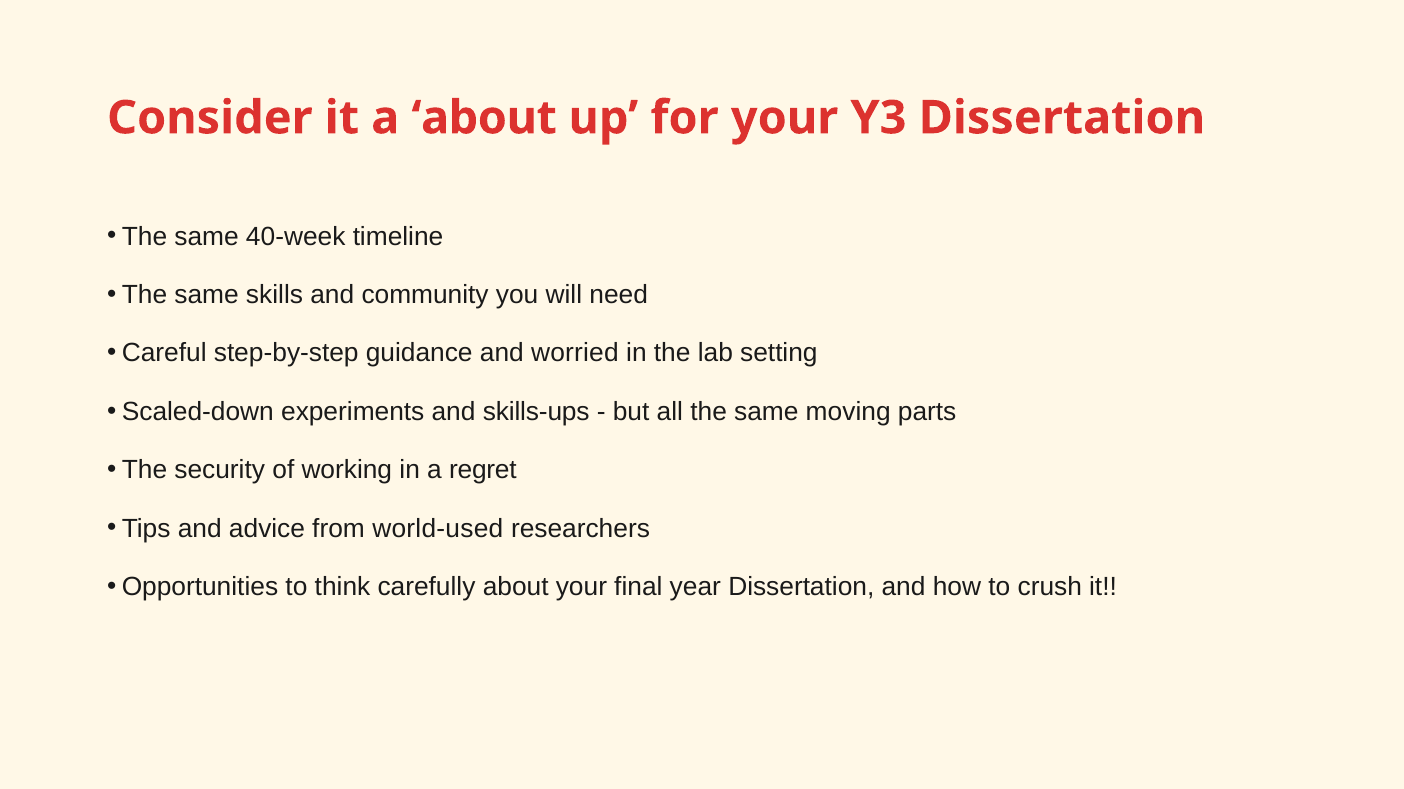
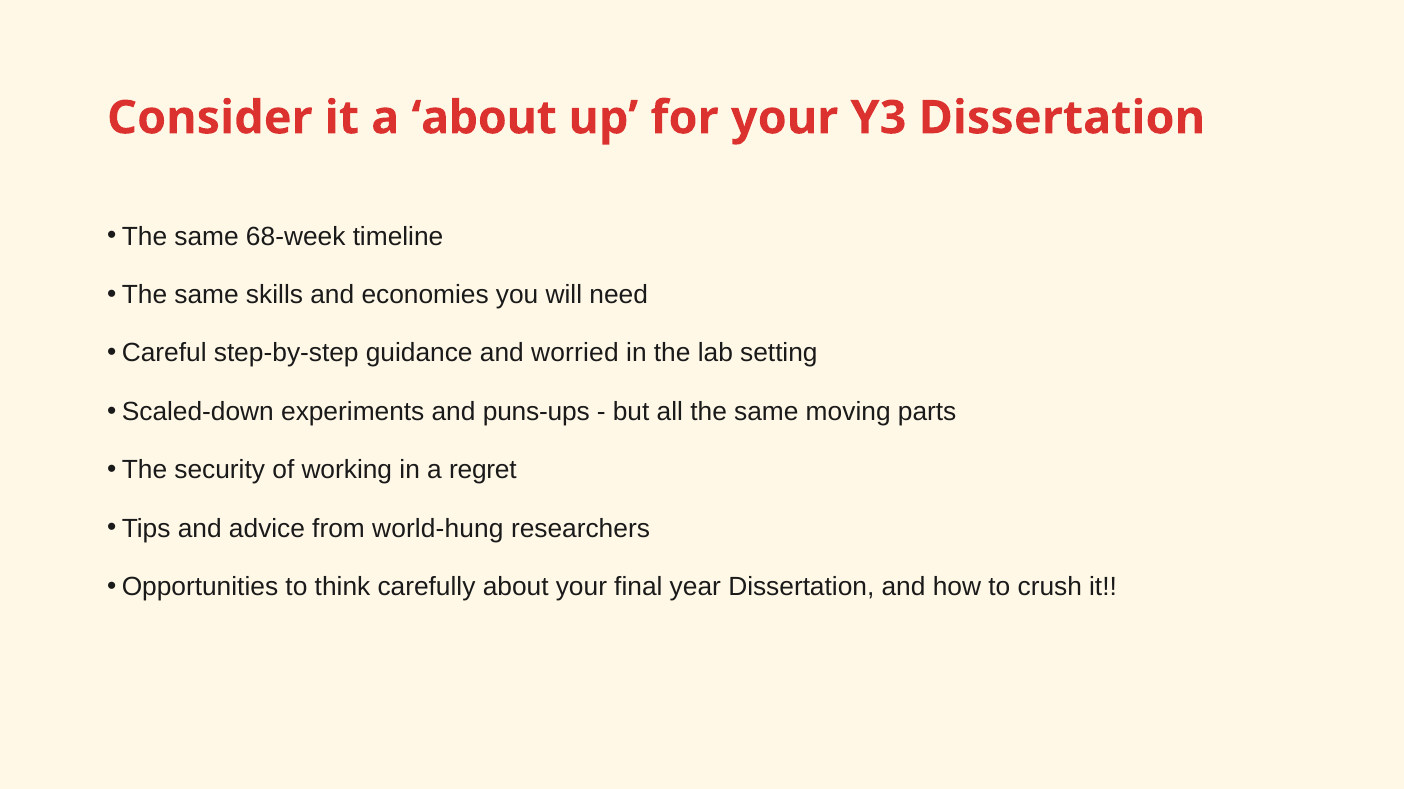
40-week: 40-week -> 68-week (296, 237)
community: community -> economies (425, 295)
skills-ups: skills-ups -> puns-ups (536, 412)
world-used: world-used -> world-hung (438, 529)
